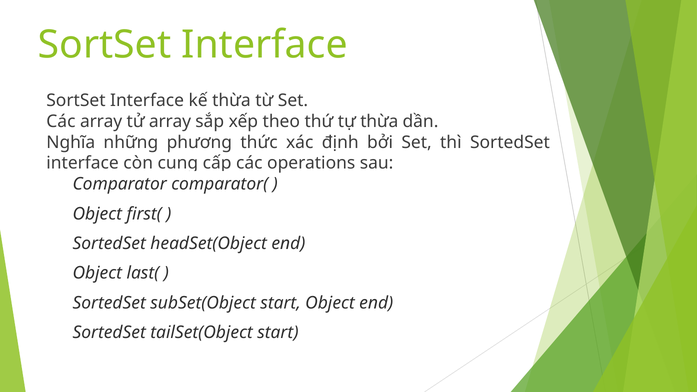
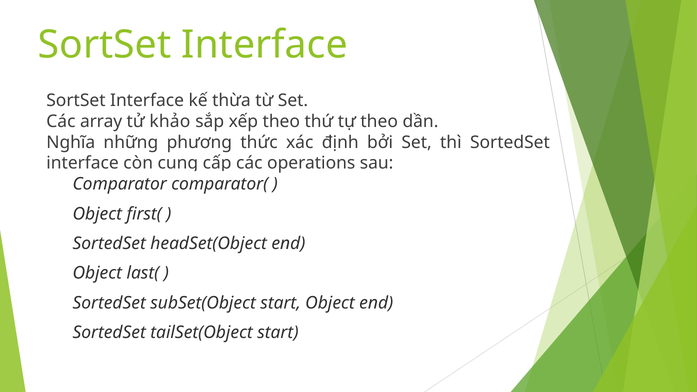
tử array: array -> khảo (170, 121)
tự thừa: thừa -> theo (379, 121)
